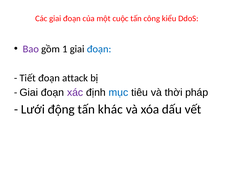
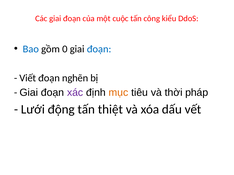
Bao colour: purple -> blue (31, 49)
1: 1 -> 0 (65, 49)
Tiết: Tiết -> Viết (28, 78)
attack: attack -> nghẽn (75, 78)
mục colour: blue -> orange (118, 93)
khác: khác -> thiệt (110, 110)
